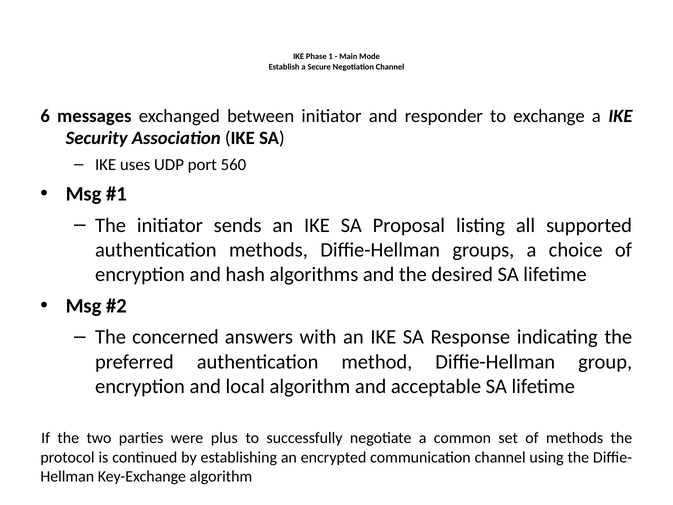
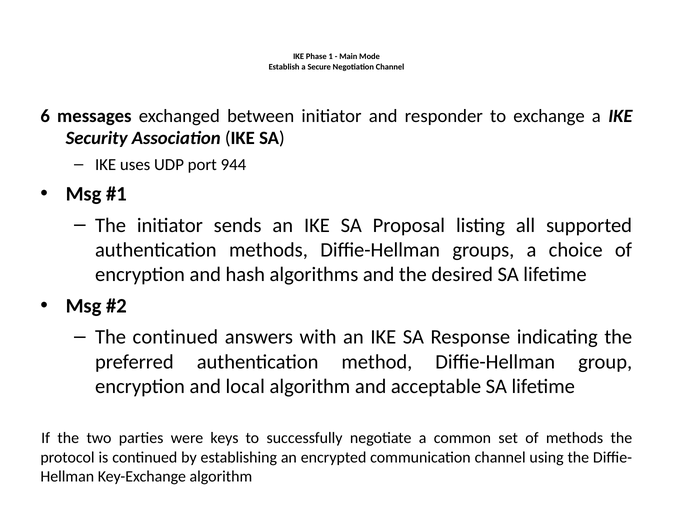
560: 560 -> 944 (233, 165)
The concerned: concerned -> continued (175, 337)
plus: plus -> keys (224, 438)
